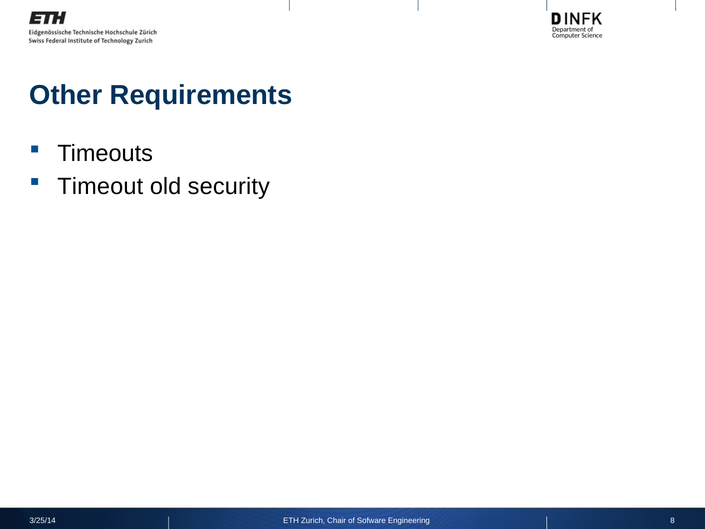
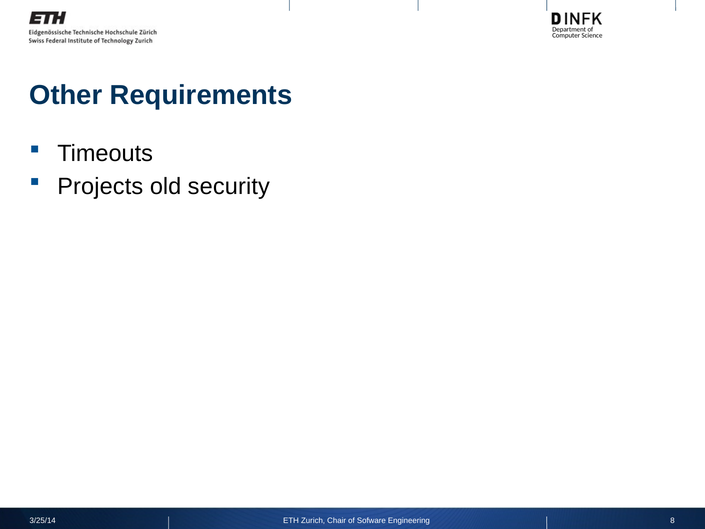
Timeout: Timeout -> Projects (100, 186)
